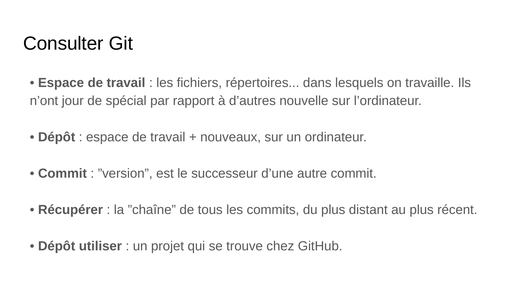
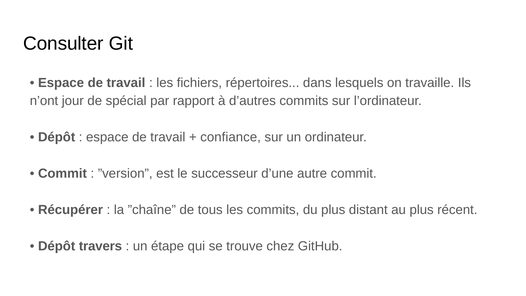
d’autres nouvelle: nouvelle -> commits (304, 101)
nouveaux: nouveaux -> confiance (231, 137)
utiliser: utiliser -> travers (100, 246)
projet: projet -> étape (168, 246)
